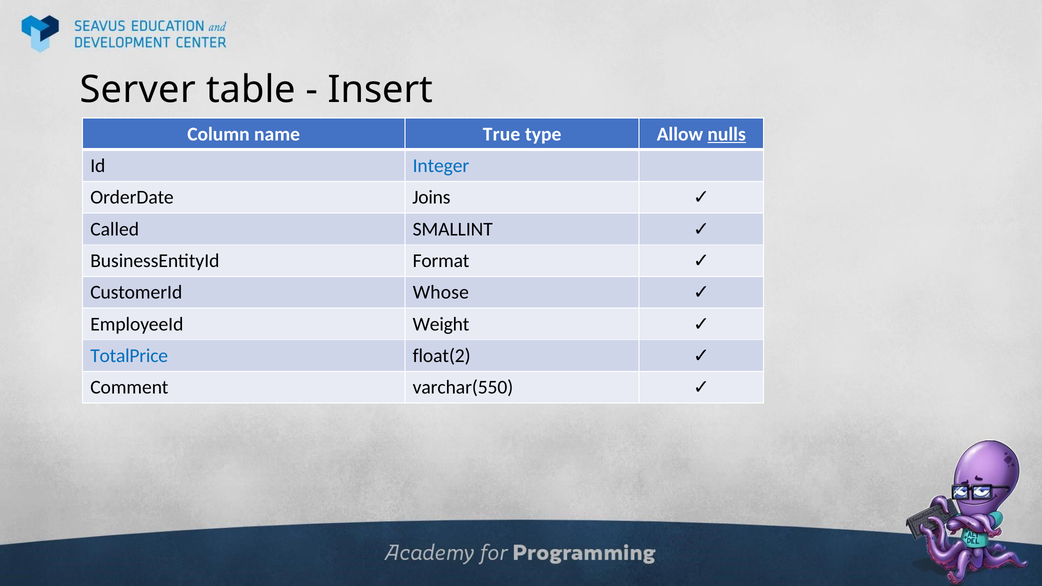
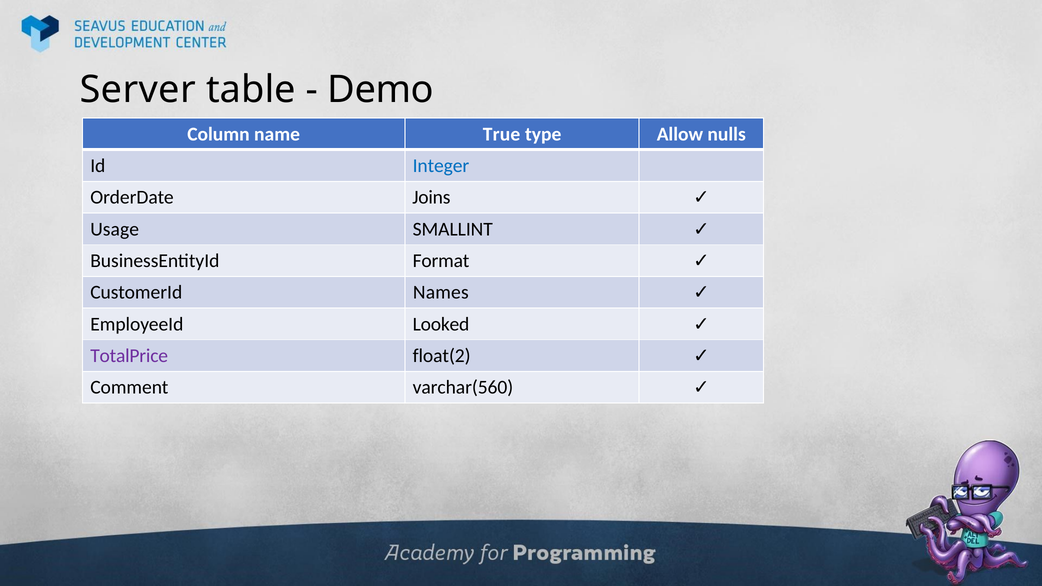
Insert: Insert -> Demo (381, 90)
nulls underline: present -> none (727, 134)
Called: Called -> Usage (115, 229)
Whose: Whose -> Names (441, 293)
Weight: Weight -> Looked (441, 324)
TotalPrice colour: blue -> purple (129, 356)
varchar(550: varchar(550 -> varchar(560 (463, 388)
